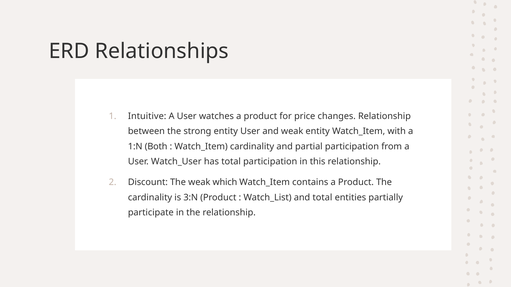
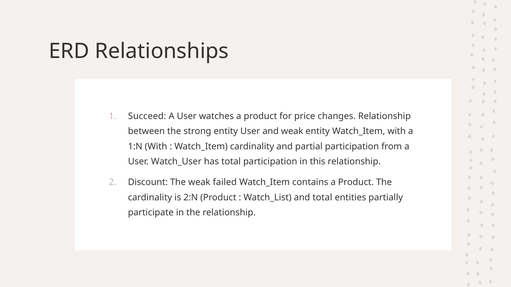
Intuitive: Intuitive -> Succeed (147, 116)
1:N Both: Both -> With (156, 147)
which: which -> failed (225, 182)
3:N: 3:N -> 2:N (191, 198)
